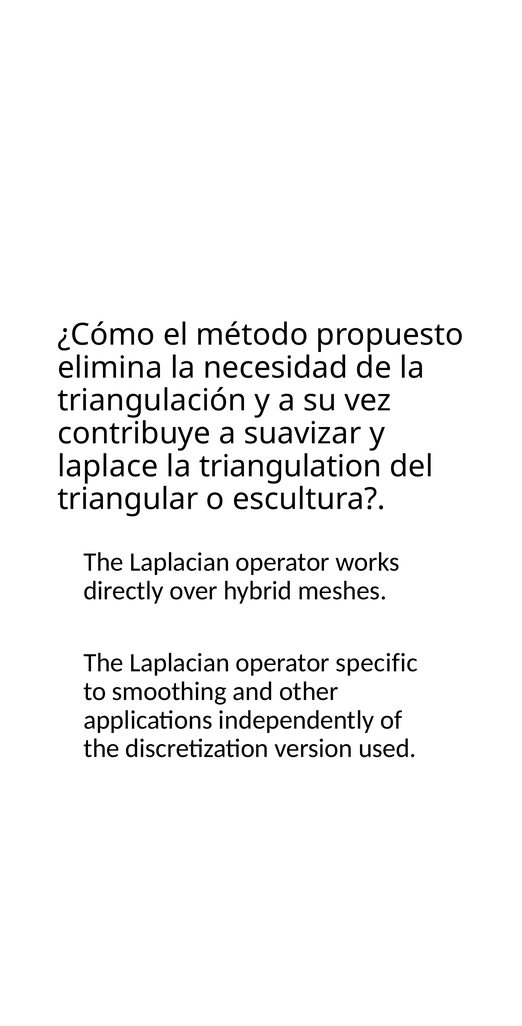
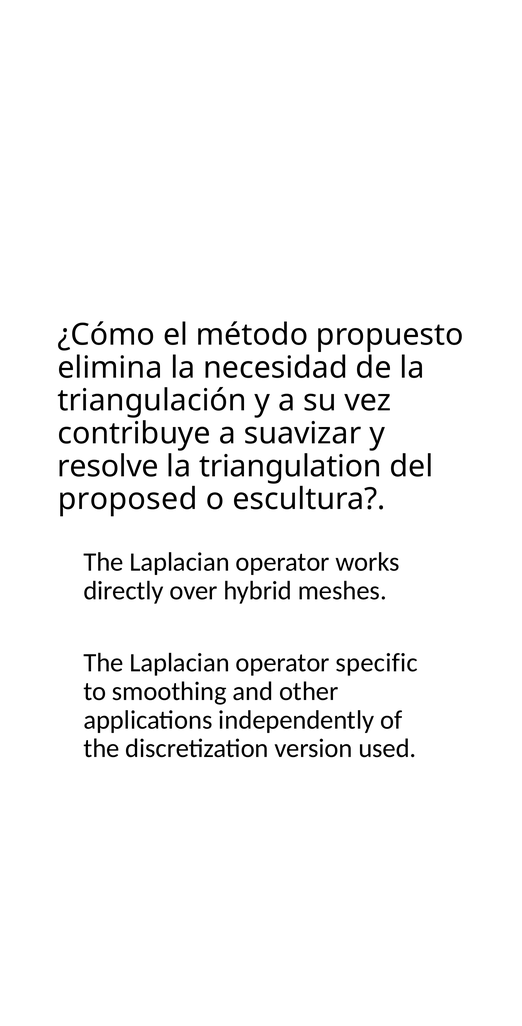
laplace: laplace -> resolve (108, 466)
triangular: triangular -> proposed (128, 499)
